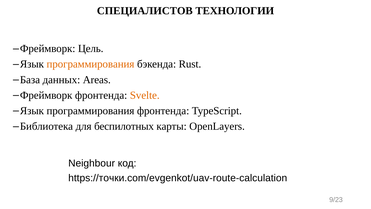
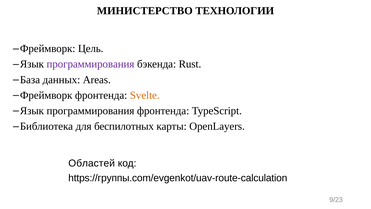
СПЕЦИАЛИСТОВ: СПЕЦИАЛИСТОВ -> МИНИСТЕРСТВО (145, 11)
программирования colour: orange -> purple (90, 64)
Neighbour: Neighbour -> Областей (92, 163)
https://точки.com/evgenkot/uav-route-calculation: https://точки.com/evgenkot/uav-route-calculation -> https://группы.com/evgenkot/uav-route-calculation (178, 178)
